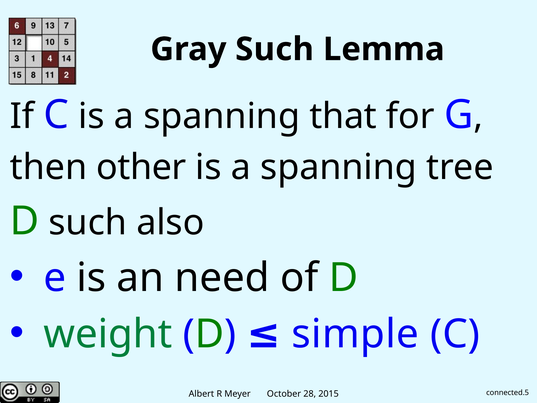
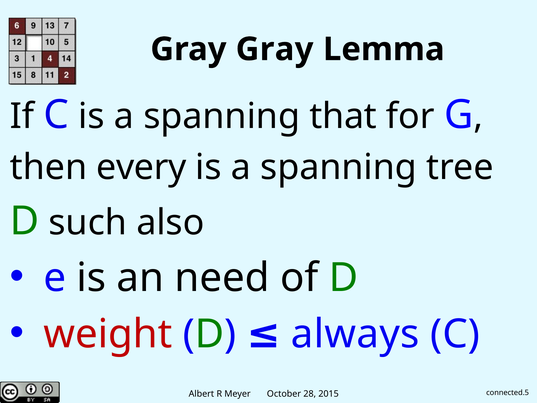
Gray Such: Such -> Gray (275, 49)
other: other -> every (141, 167)
weight colour: green -> red (108, 334)
simple: simple -> always (355, 334)
